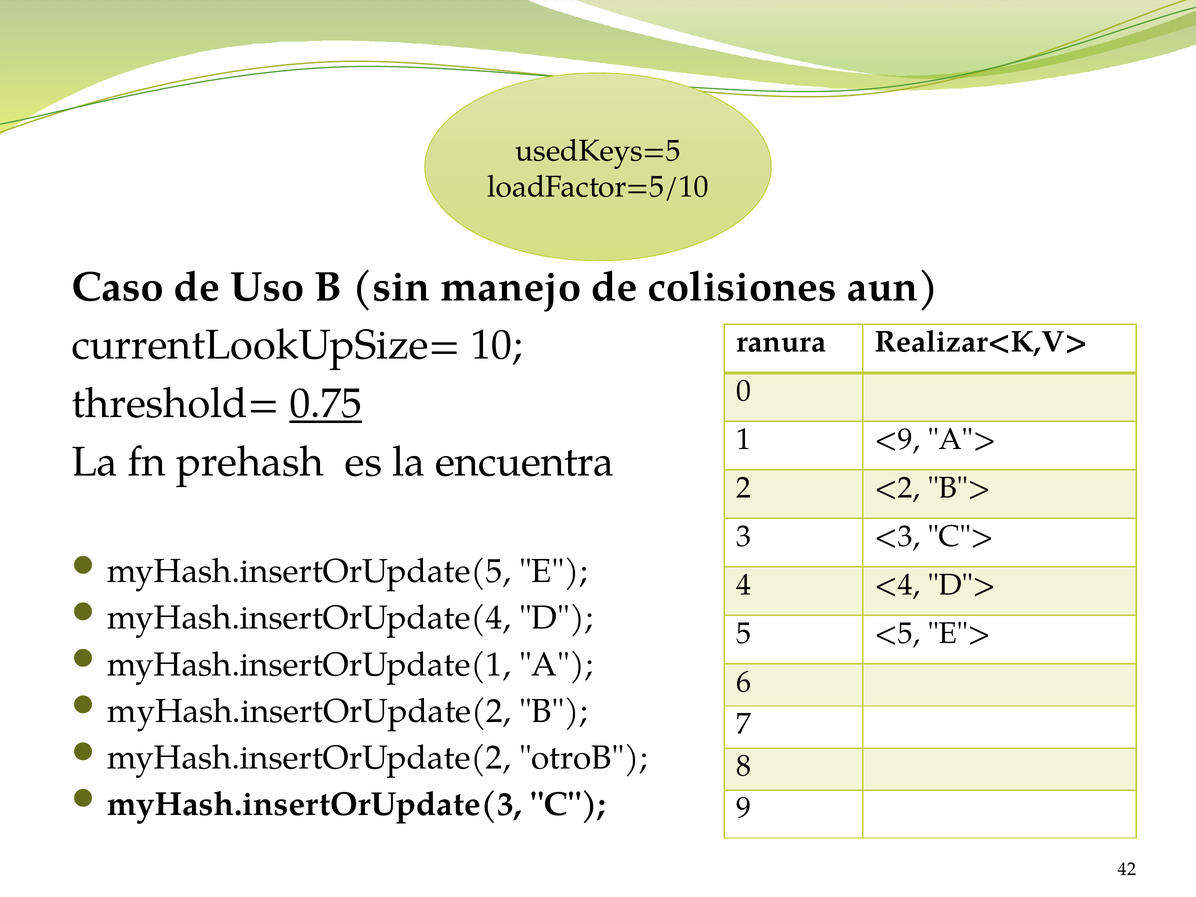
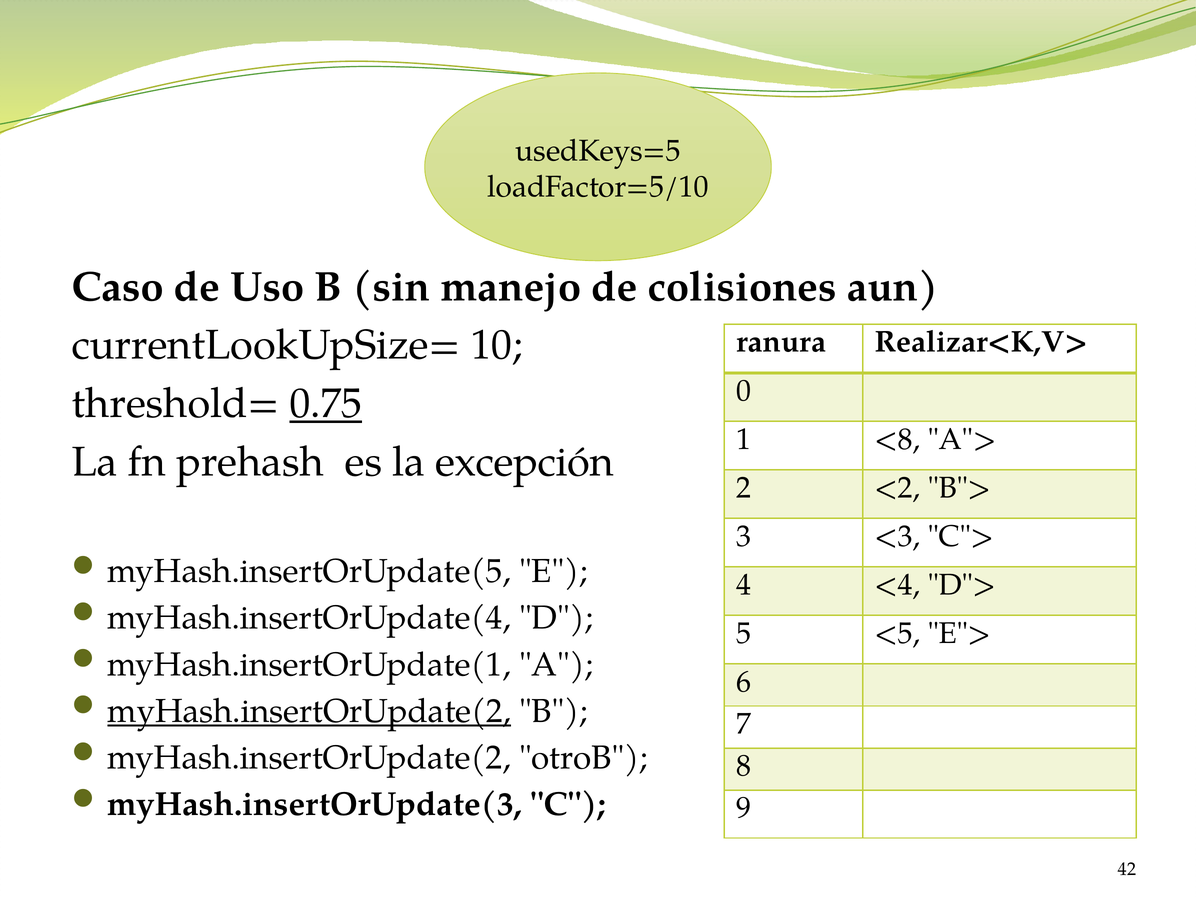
<9: <9 -> <8 (898, 439)
encuentra: encuentra -> excepción (525, 462)
myHash.insertOrUpdate(2 underline: none -> present (309, 711)
